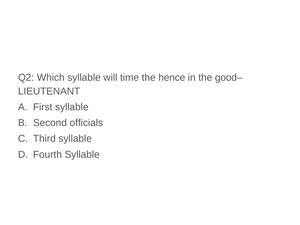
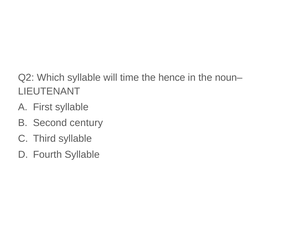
good–: good– -> noun– (229, 77)
officials: officials -> century (86, 123)
